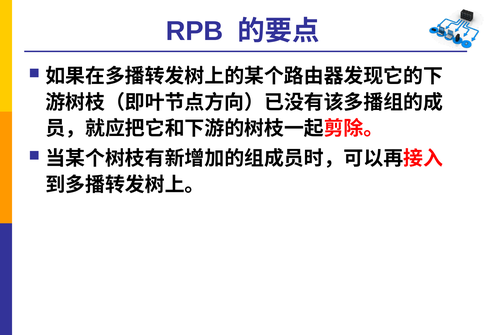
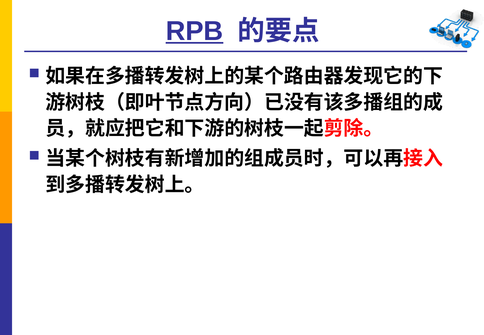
RPB underline: none -> present (195, 31)
